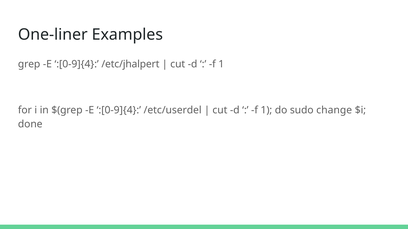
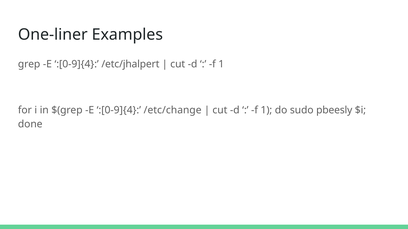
/etc/userdel: /etc/userdel -> /etc/change (173, 110)
change: change -> pbeesly (334, 110)
